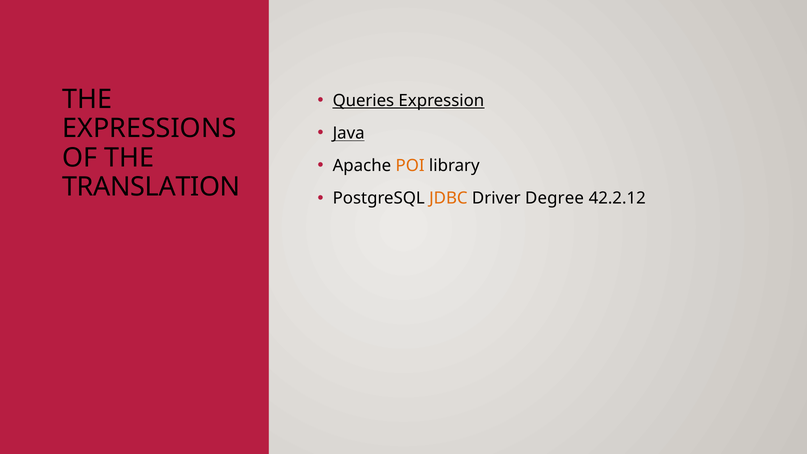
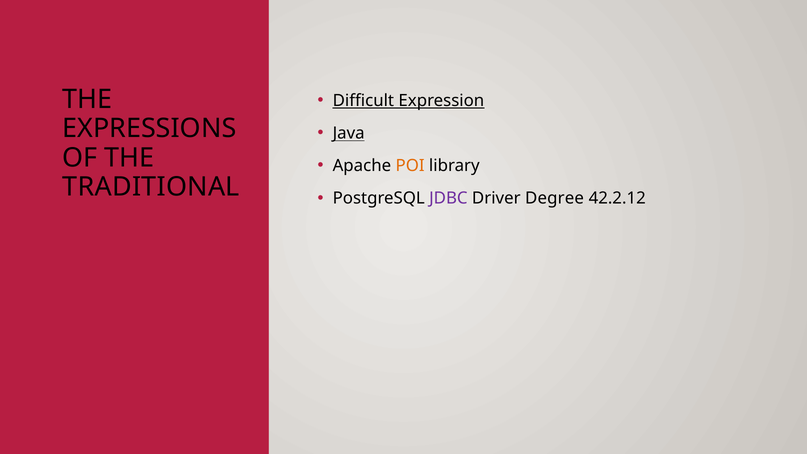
Queries: Queries -> Difficult (363, 100)
TRANSLATION: TRANSLATION -> TRADITIONAL (151, 187)
JDBC colour: orange -> purple (448, 198)
